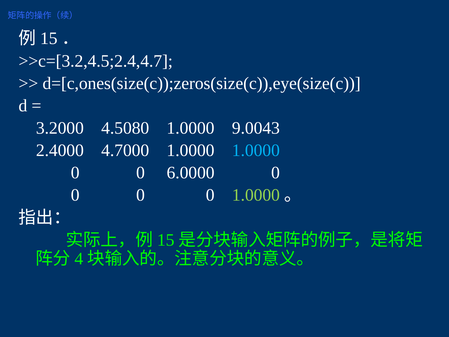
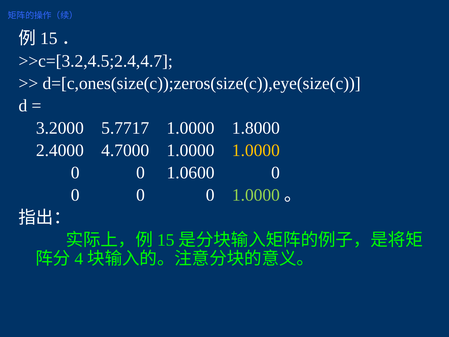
4.5080: 4.5080 -> 5.7717 (125, 128)
9.0043: 9.0043 -> 1.8000 (256, 128)
1.0000 colour: light blue -> yellow (256, 150)
6.0000: 6.0000 -> 1.0600 (191, 173)
